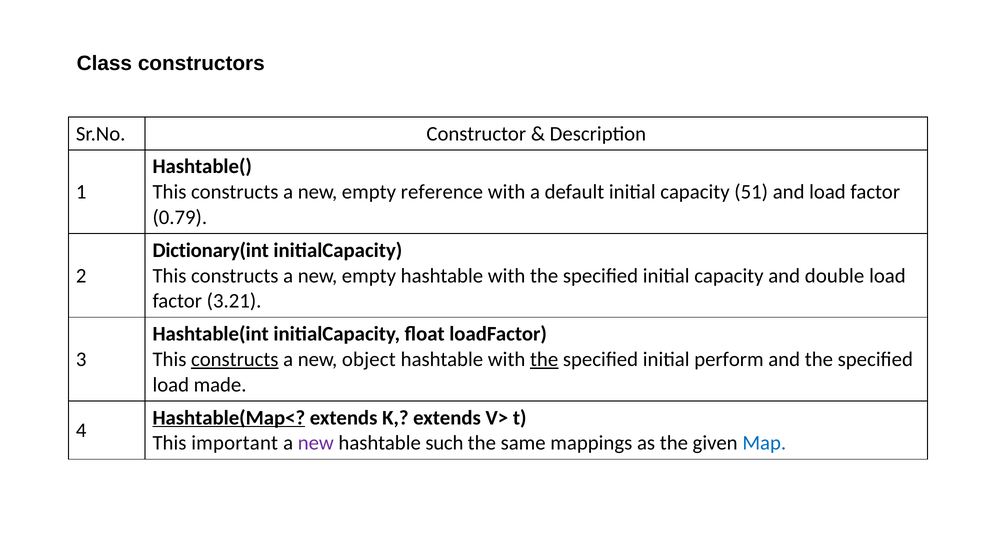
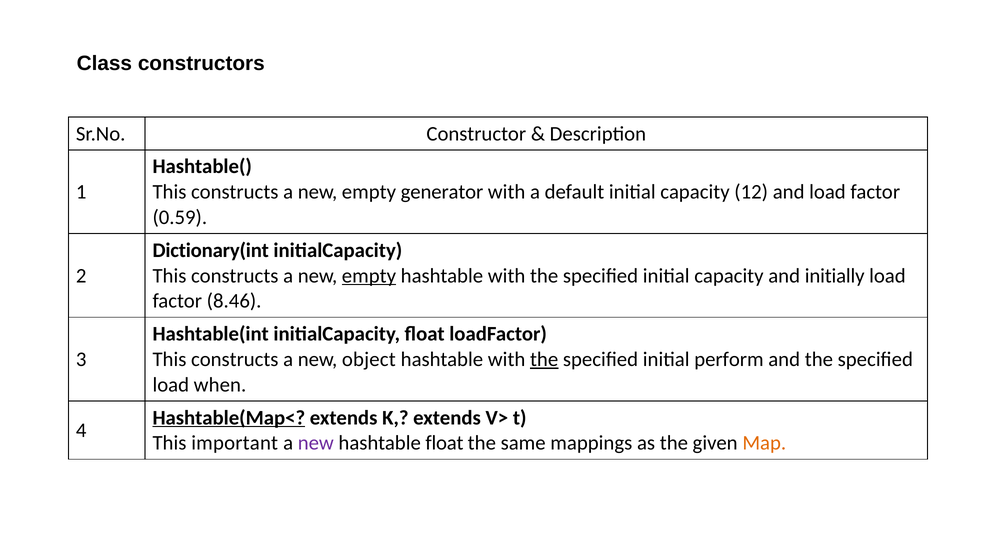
reference: reference -> generator (442, 192)
51: 51 -> 12 (751, 192)
0.79: 0.79 -> 0.59 (180, 217)
empty underline: none -> present (369, 276)
double: double -> initially (835, 276)
3.21: 3.21 -> 8.46 (234, 301)
constructs underline: present -> none (235, 360)
made: made -> when (220, 385)
hashtable such: such -> float (444, 443)
Map colour: blue -> orange (764, 443)
